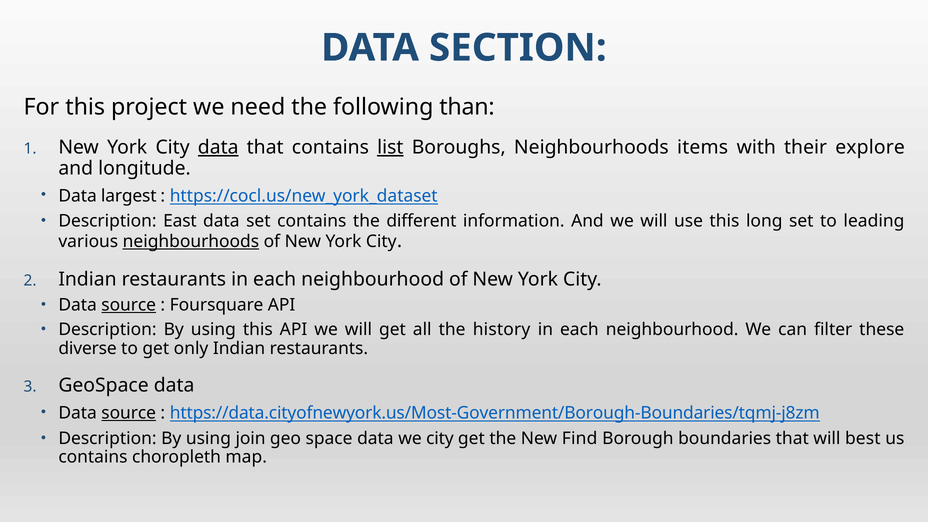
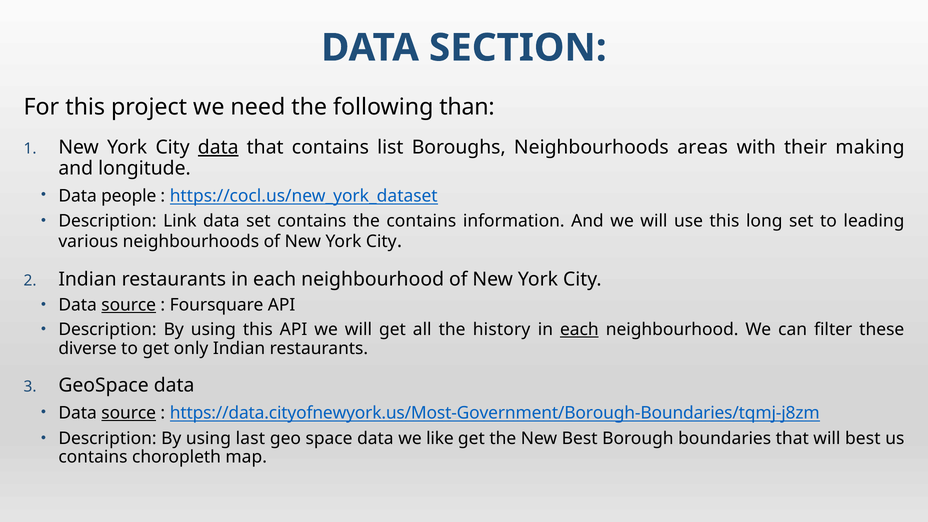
list underline: present -> none (390, 147)
items: items -> areas (703, 147)
explore: explore -> making (870, 147)
largest: largest -> people (129, 196)
East: East -> Link (180, 221)
the different: different -> contains (421, 221)
neighbourhoods underline: present -> none (191, 242)
each underline: none -> present (579, 330)
join: join -> last (250, 438)
we city: city -> like (440, 438)
New Find: Find -> Best (580, 438)
